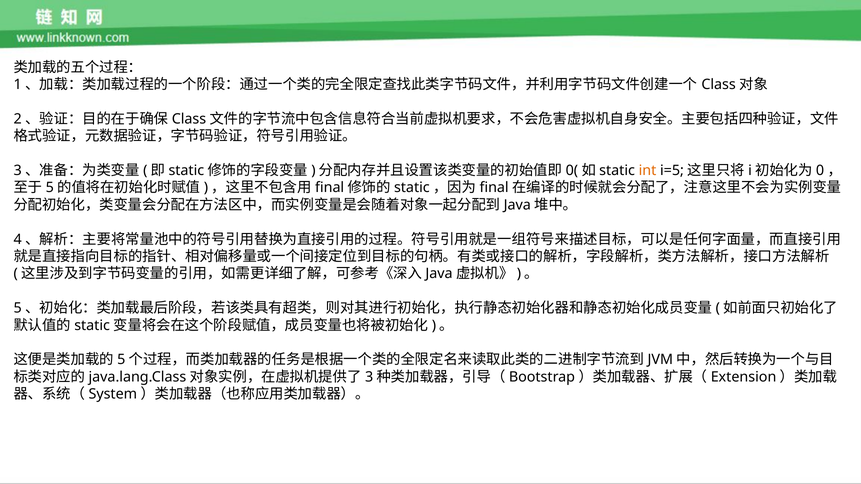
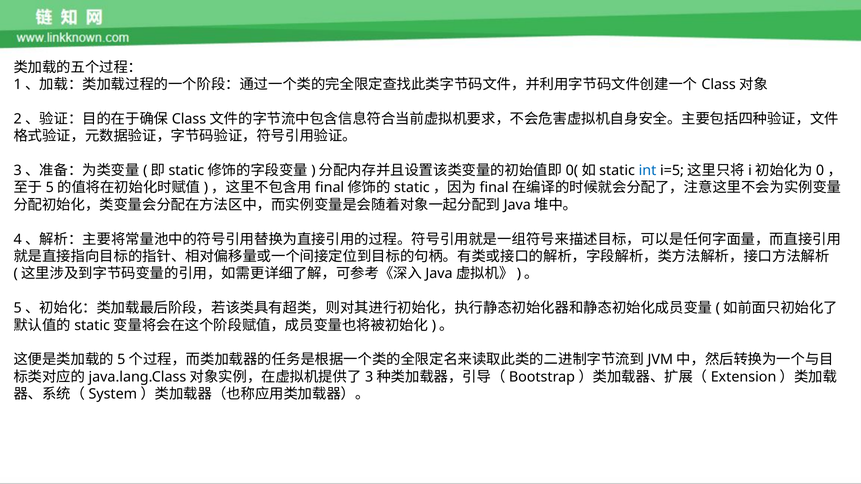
int colour: orange -> blue (648, 171)
